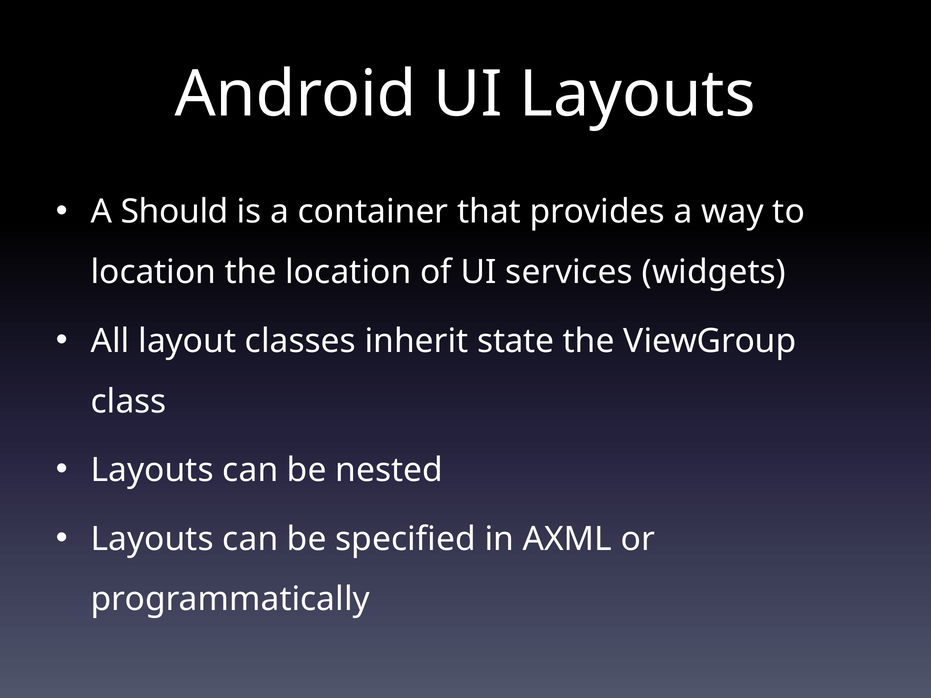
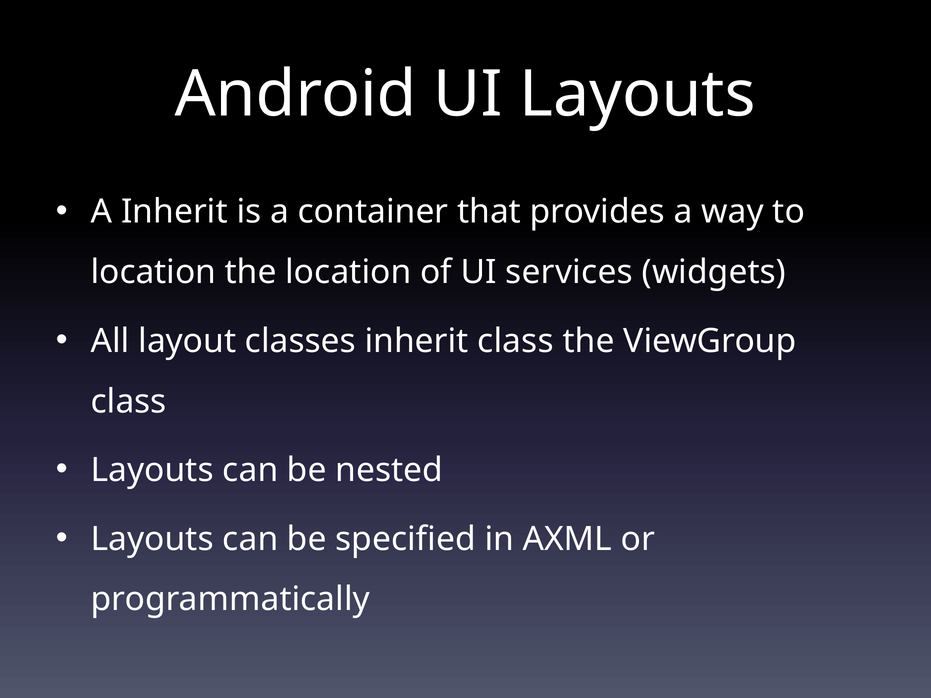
A Should: Should -> Inherit (174, 212)
inherit state: state -> class (516, 341)
